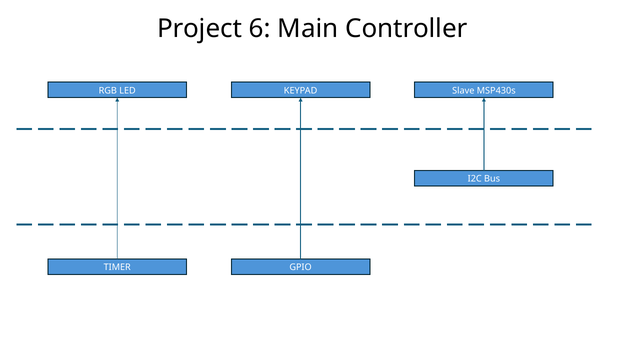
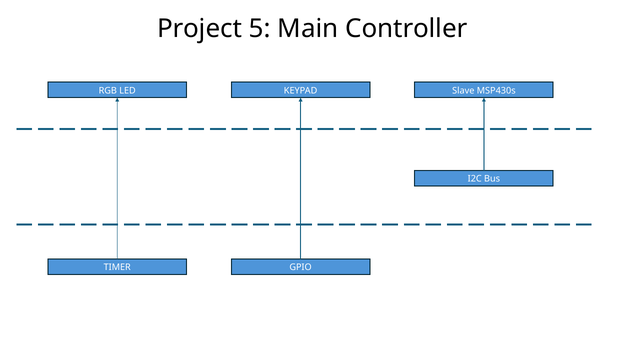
6: 6 -> 5 (260, 29)
